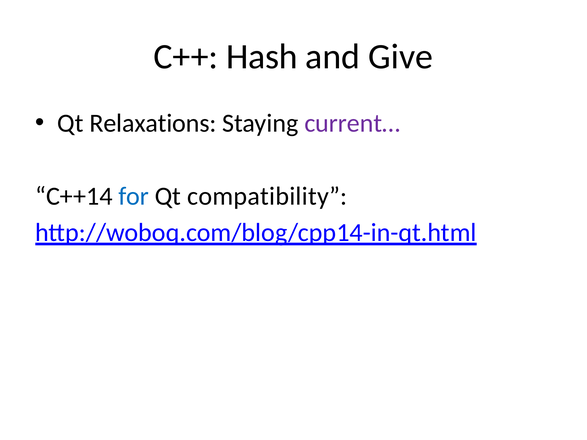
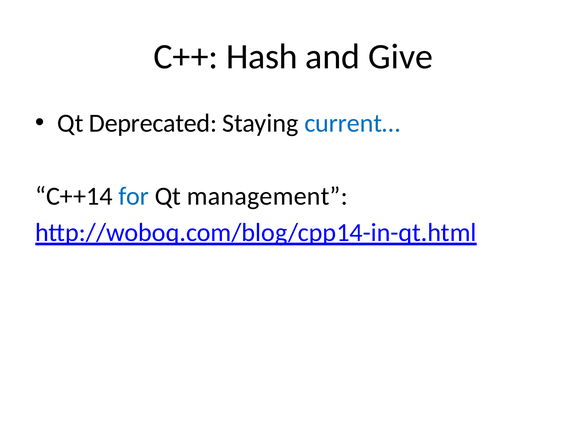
Relaxations: Relaxations -> Deprecated (153, 123)
current… colour: purple -> blue (352, 123)
compatibility: compatibility -> management (267, 196)
